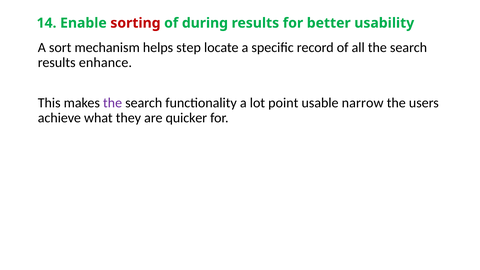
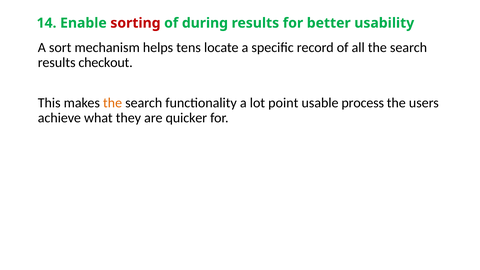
step: step -> tens (189, 48)
enhance: enhance -> checkout (106, 63)
the colour: purple -> orange (113, 103)
narrow: narrow -> process (363, 103)
